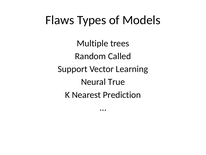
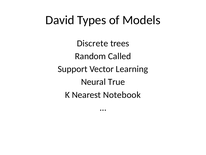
Flaws: Flaws -> David (60, 20)
Multiple: Multiple -> Discrete (92, 43)
Prediction: Prediction -> Notebook (122, 95)
